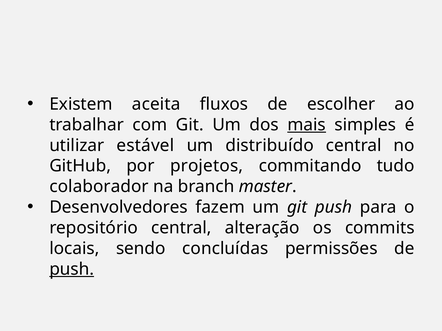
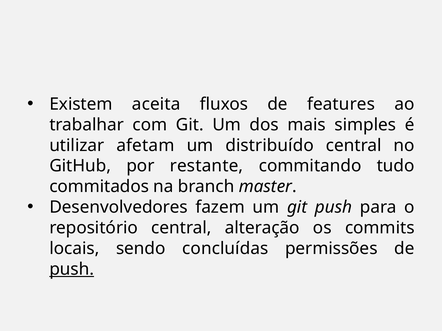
escolher: escolher -> features (341, 104)
mais underline: present -> none (307, 125)
estável: estável -> afetam (145, 146)
projetos: projetos -> restante (207, 166)
colaborador: colaborador -> commitados (99, 187)
